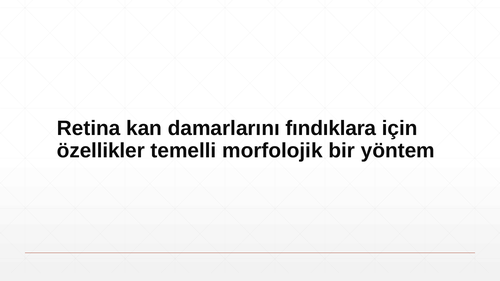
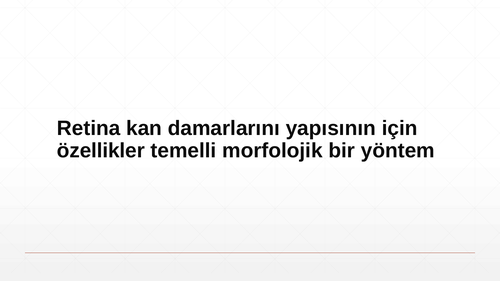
fındıklara: fındıklara -> yapısının (331, 128)
